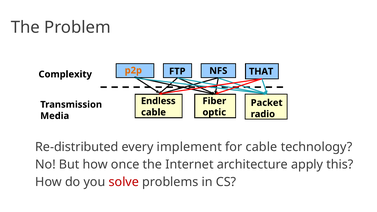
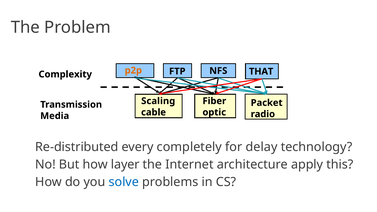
Endless: Endless -> Scaling (158, 101)
implement: implement -> completely (189, 147)
for cable: cable -> delay (261, 147)
once: once -> layer (125, 165)
solve colour: red -> blue (124, 182)
